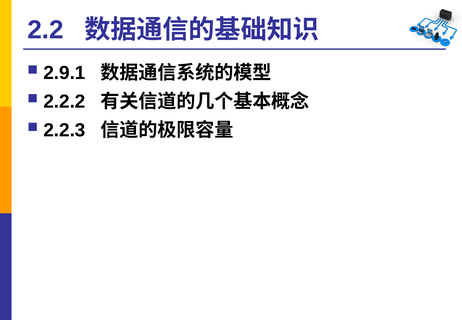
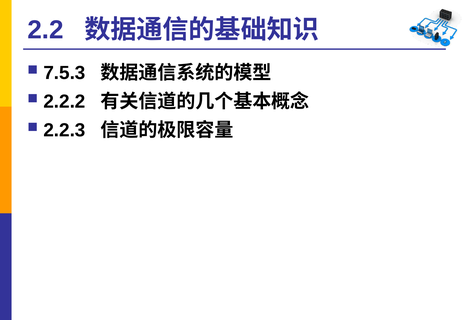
2.9.1: 2.9.1 -> 7.5.3 (64, 73)
